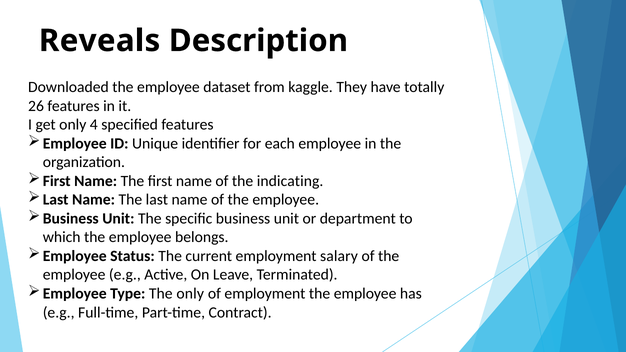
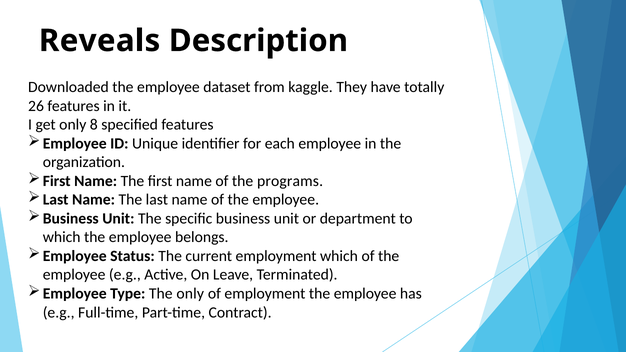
4: 4 -> 8 (94, 125)
indicating: indicating -> programs (290, 181)
employment salary: salary -> which (339, 256)
